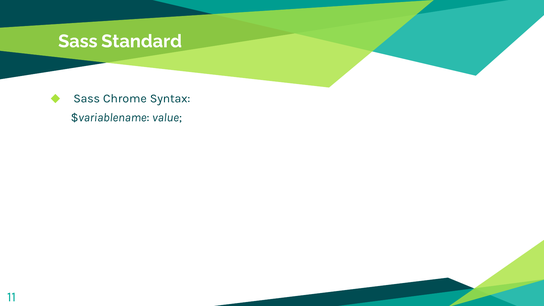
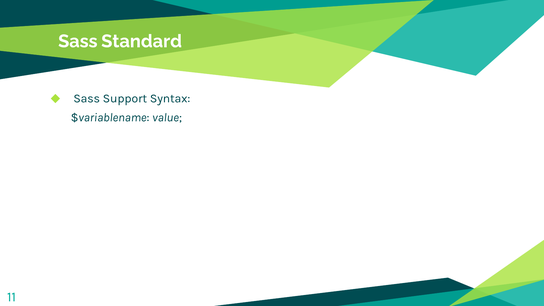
Chrome: Chrome -> Support (125, 99)
